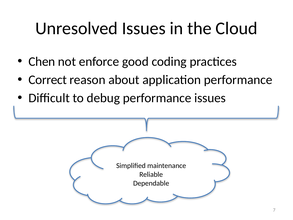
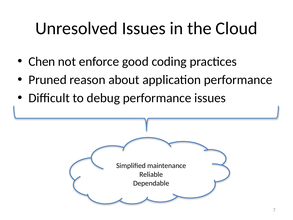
Correct: Correct -> Pruned (48, 80)
